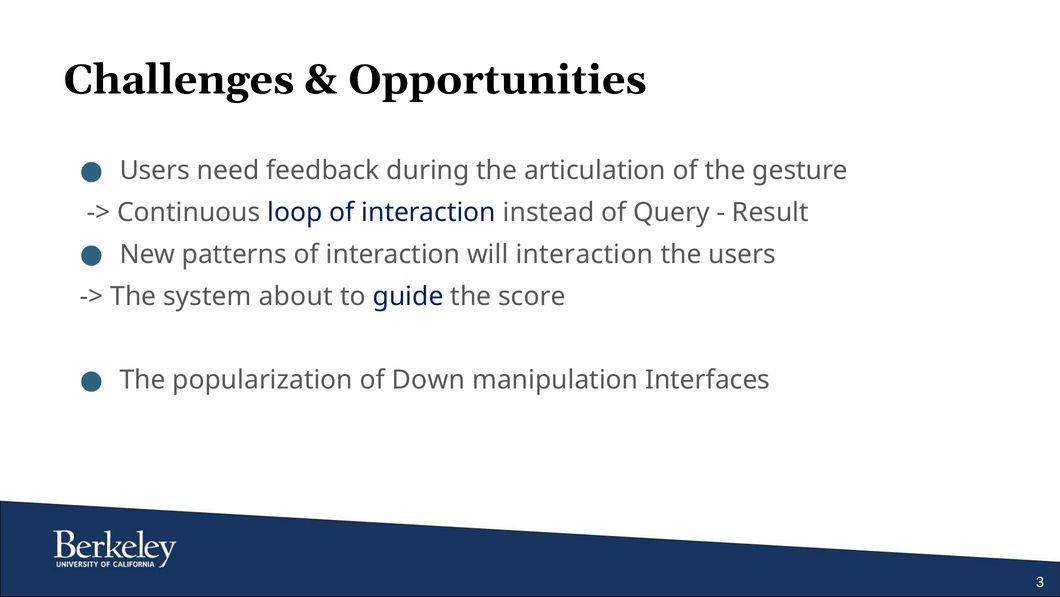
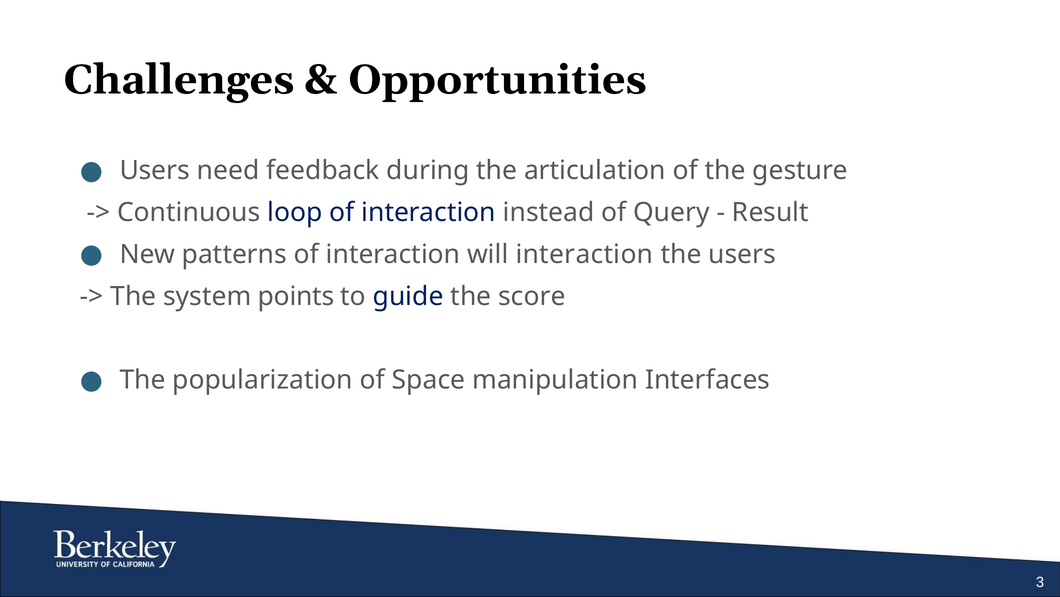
about: about -> points (296, 296)
Down: Down -> Space (429, 380)
